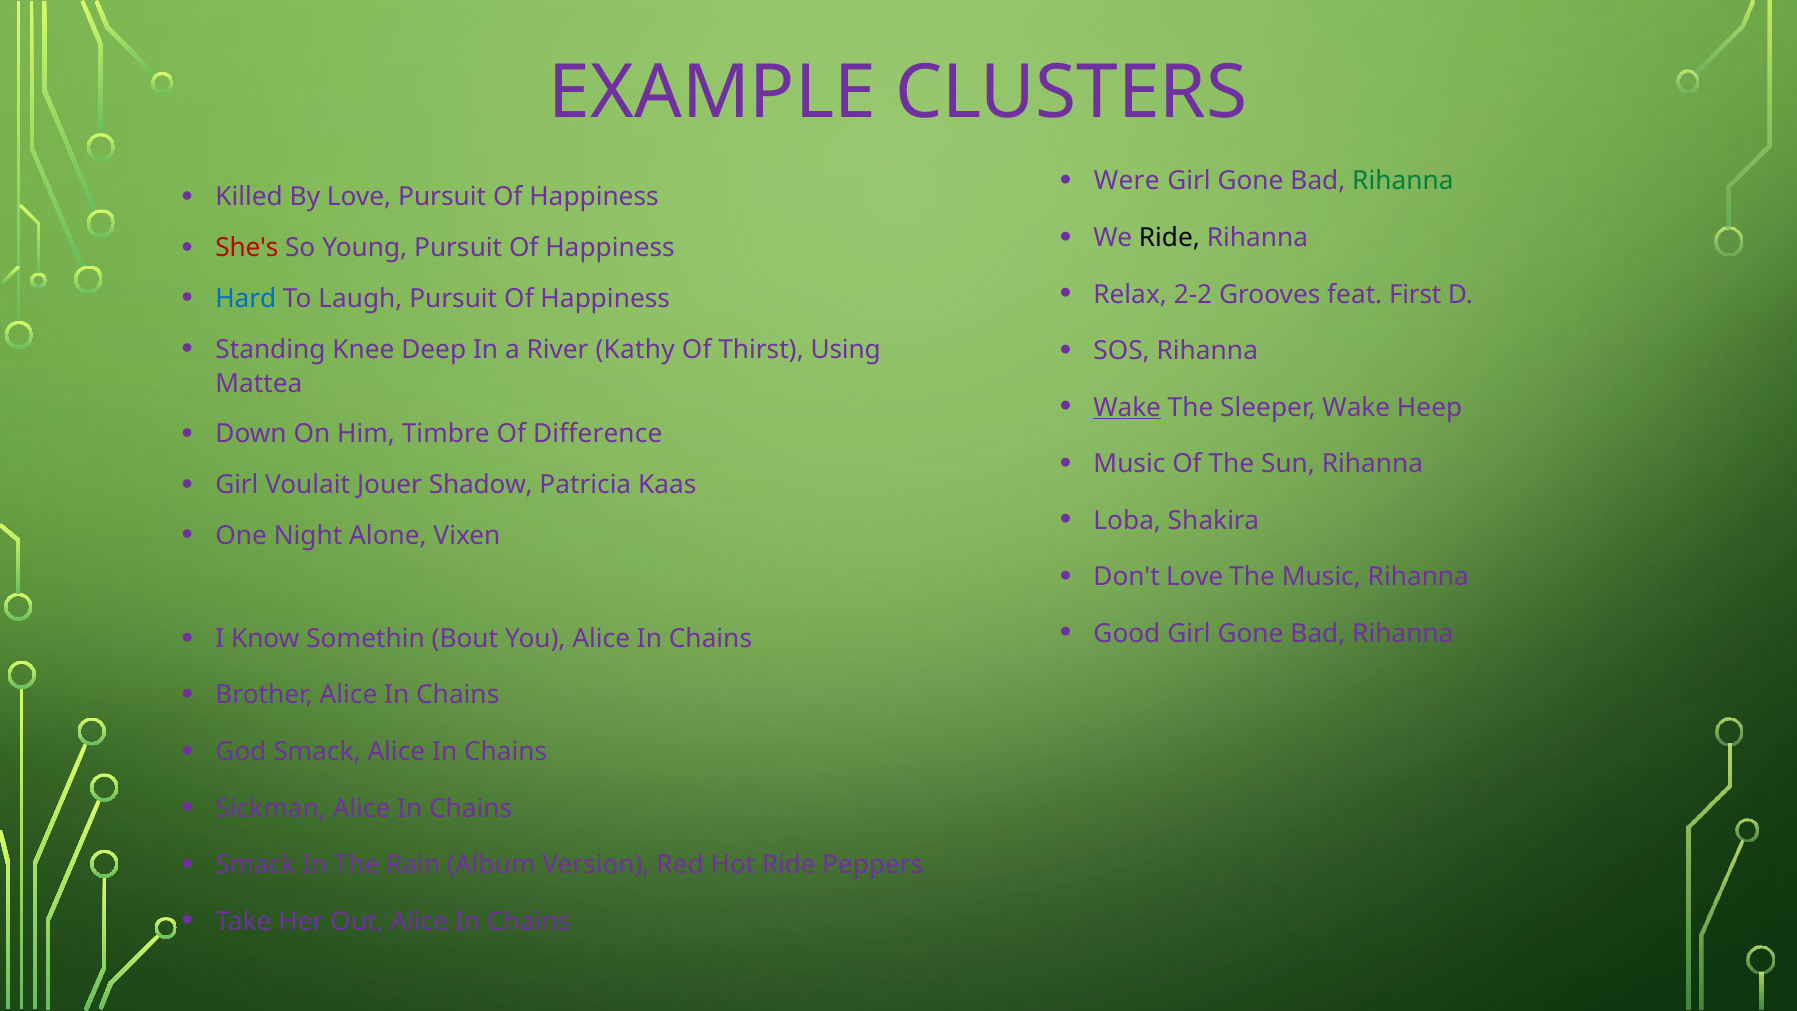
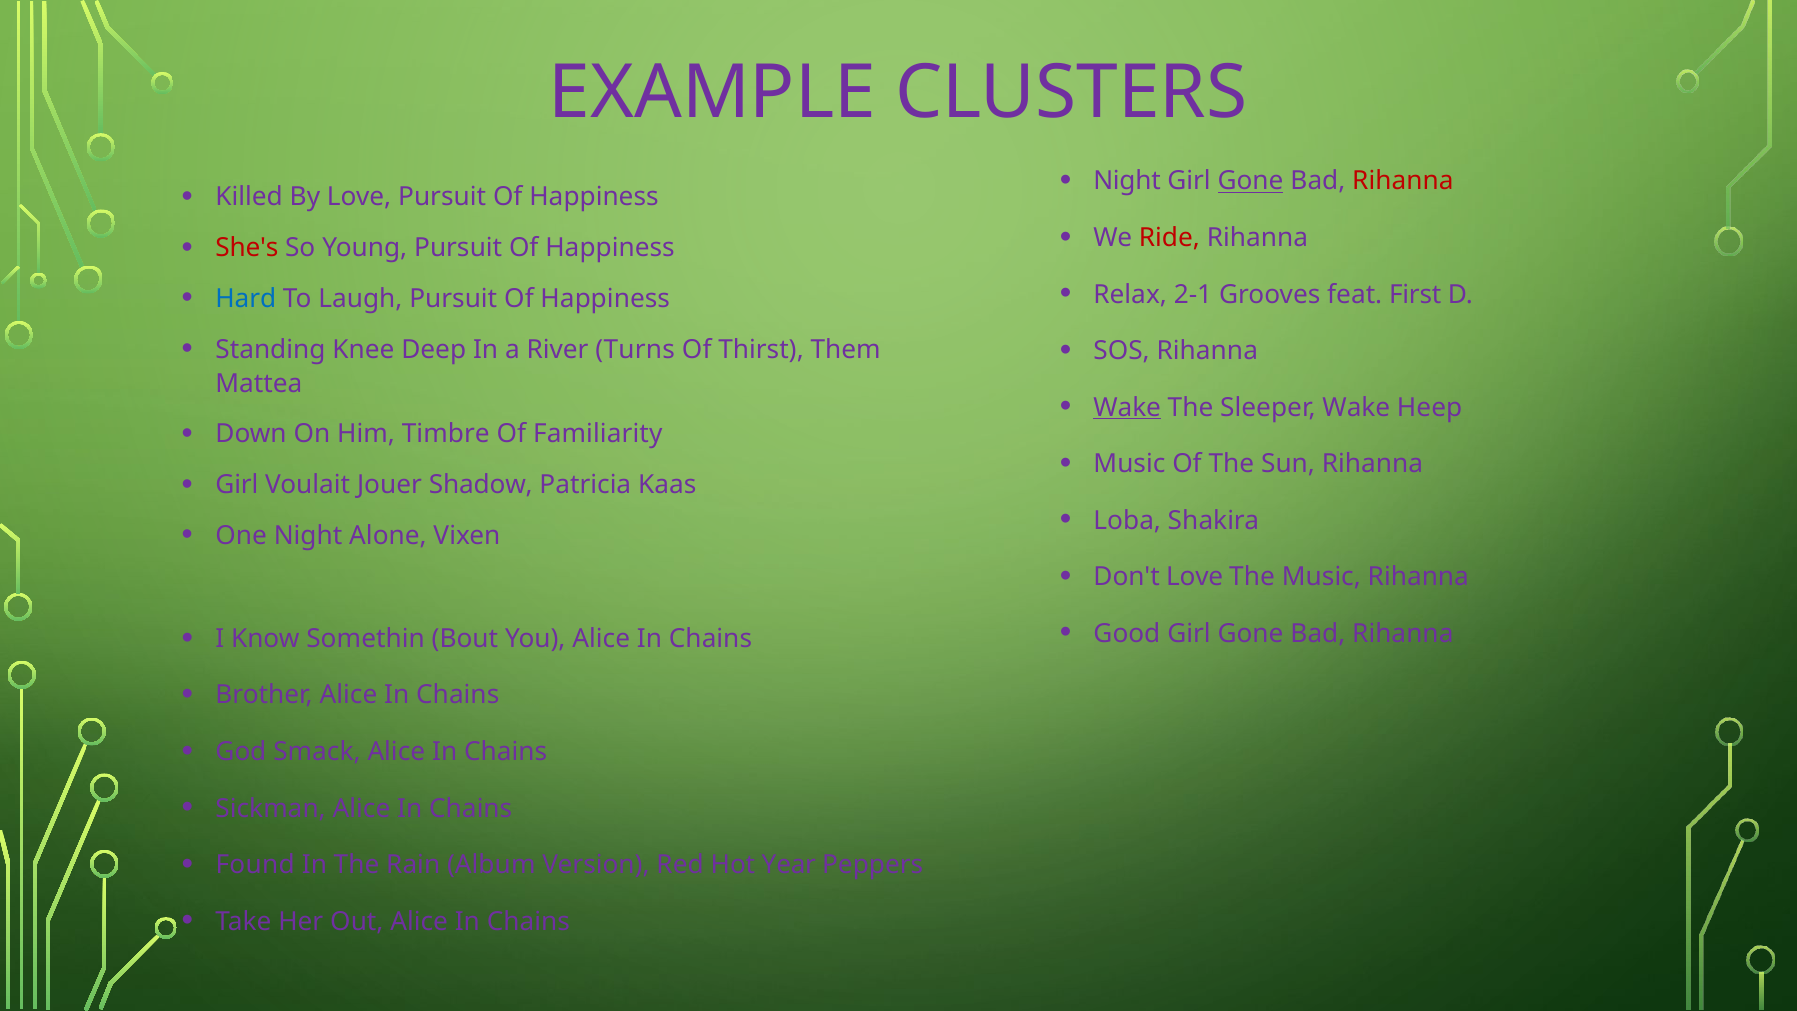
Were: Were -> Night (1127, 181)
Gone underline: none -> present (1251, 181)
Rihanna colour: green -> red (1403, 181)
Ride colour: black -> red (1169, 238)
2-2: 2-2 -> 2-1 (1193, 294)
Kathy: Kathy -> Turns (635, 349)
Using: Using -> Them (846, 349)
Difference: Difference -> Familiarity (598, 434)
Smack: Smack -> Found (255, 865)
Hot Ride: Ride -> Year (789, 865)
